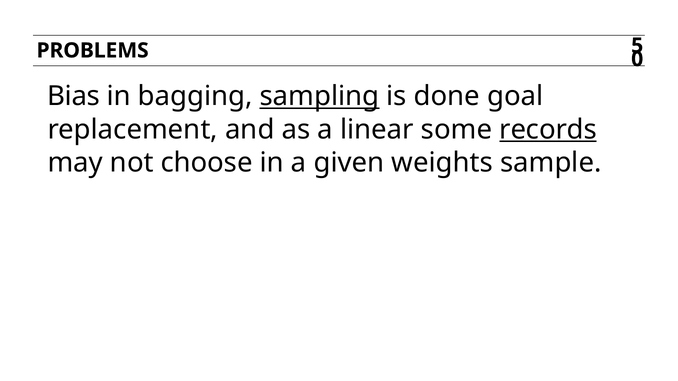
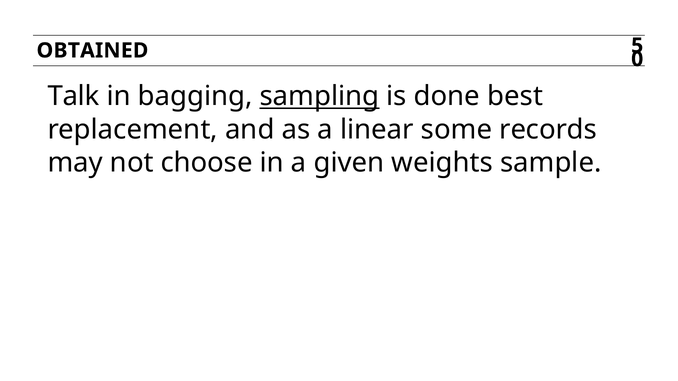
PROBLEMS: PROBLEMS -> OBTAINED (92, 50)
Bias: Bias -> Talk (74, 96)
goal: goal -> best (515, 96)
records underline: present -> none (548, 129)
